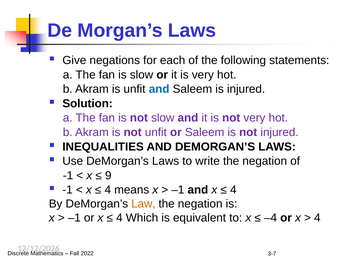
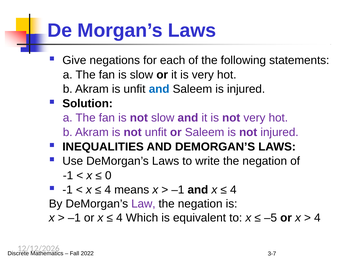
9: 9 -> 0 (108, 176)
Law colour: orange -> purple (143, 204)
–4: –4 -> –5 (271, 218)
